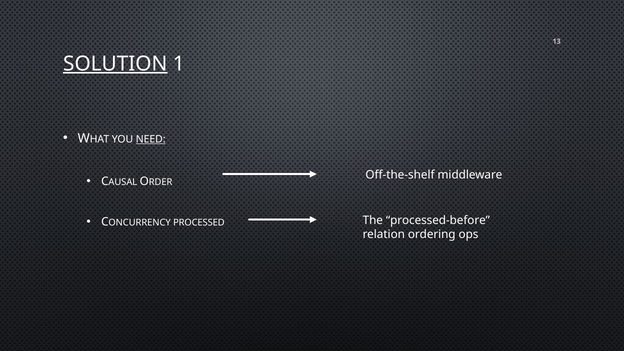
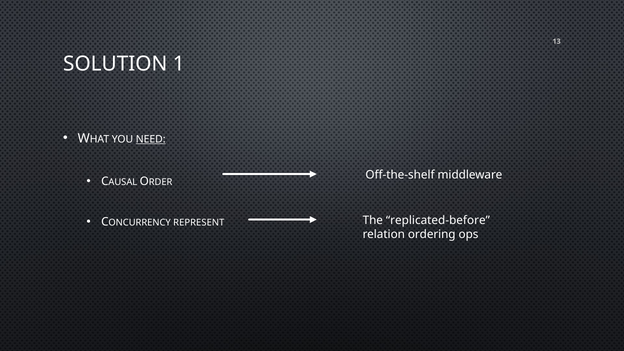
SOLUTION underline: present -> none (115, 64)
PROCESSED: PROCESSED -> REPRESENT (199, 223)
processed-before: processed-before -> replicated-before (438, 220)
